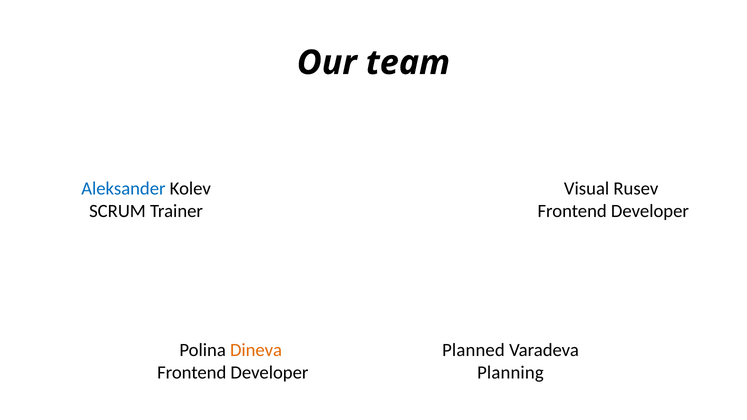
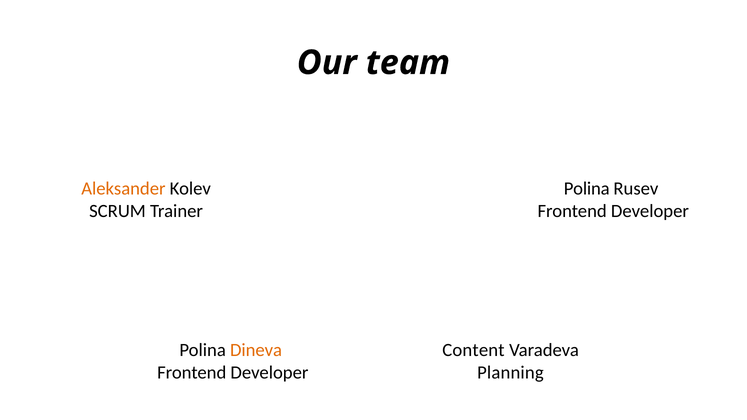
Aleksander colour: blue -> orange (123, 189)
Visual: Visual -> Polina (587, 189)
Planned: Planned -> Content (473, 350)
